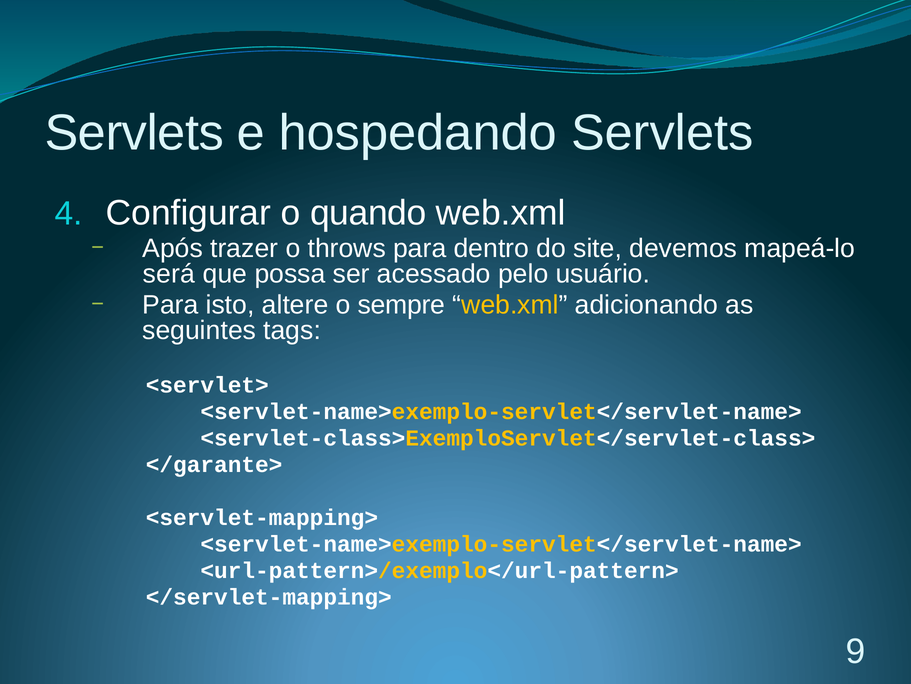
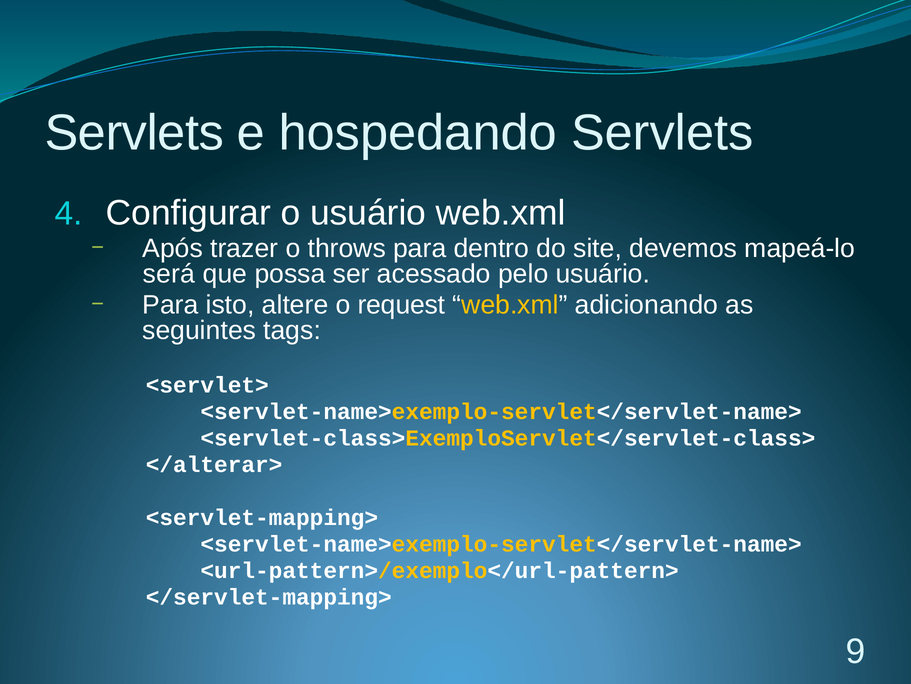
o quando: quando -> usuário (368, 213)
sempre: sempre -> request (401, 305)
</garante>: </garante> -> </alterar> (214, 464)
